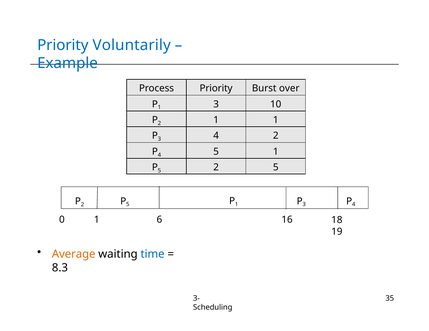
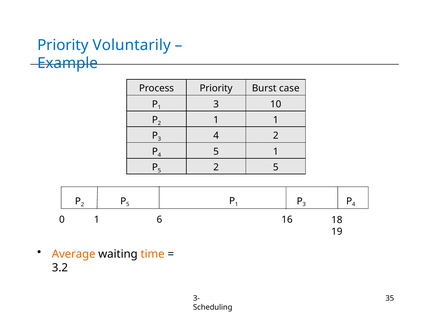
over: over -> case (289, 89)
time colour: blue -> orange (153, 254)
8.3: 8.3 -> 3.2 (60, 268)
